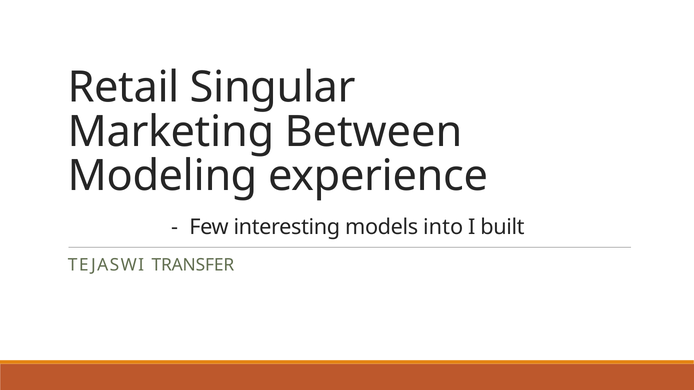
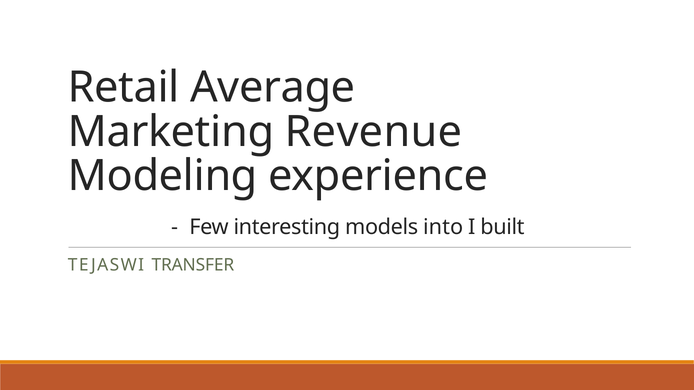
Singular: Singular -> Average (273, 88)
Between: Between -> Revenue (373, 132)
